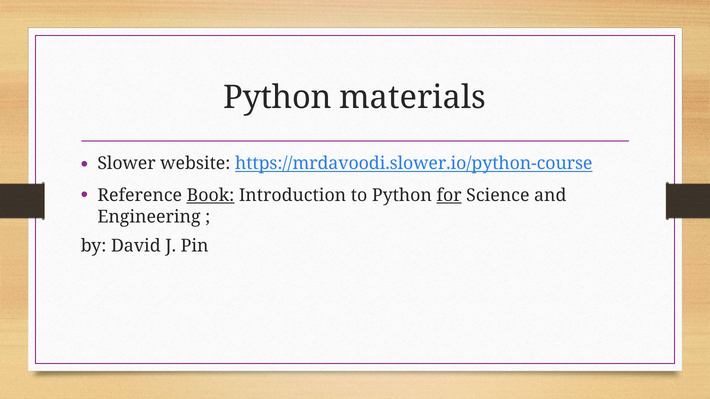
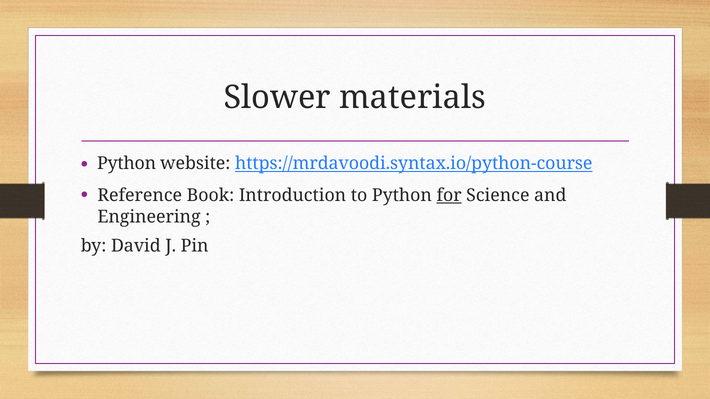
Python: Python -> Slower (277, 97)
Slower: Slower -> Python (127, 163)
https://mrdavoodi.slower.io/python-course: https://mrdavoodi.slower.io/python-course -> https://mrdavoodi.syntax.io/python-course (414, 163)
Book underline: present -> none (211, 196)
